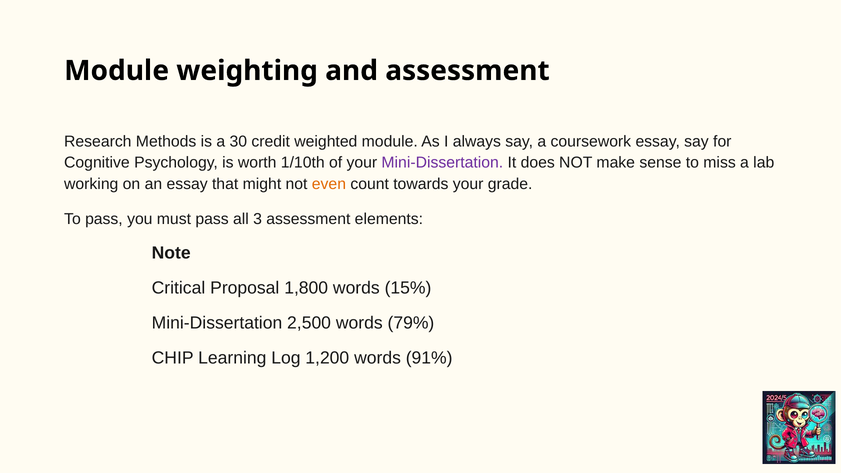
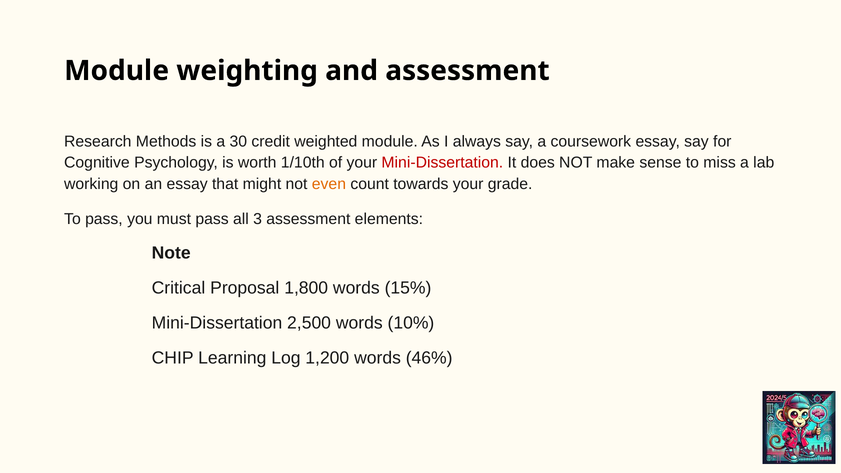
Mini-Dissertation colour: purple -> red (442, 163)
79%: 79% -> 10% (411, 323)
91%: 91% -> 46% (429, 358)
